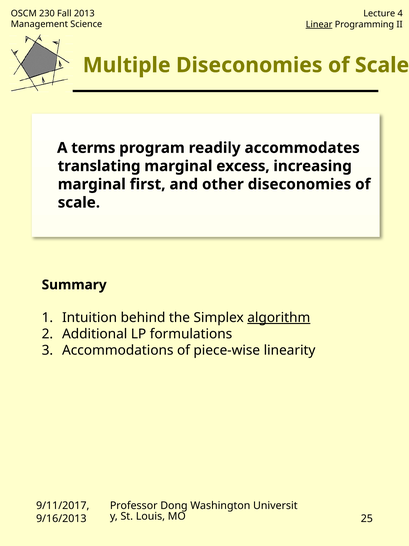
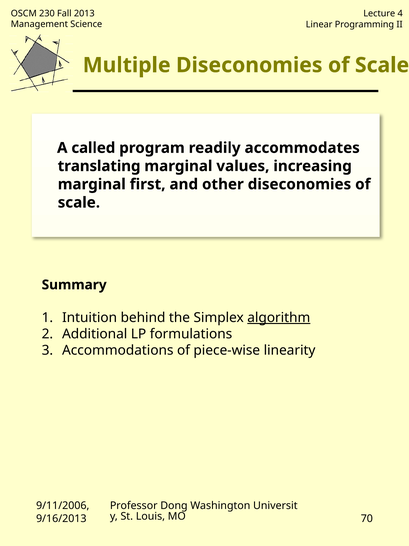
Linear underline: present -> none (319, 24)
terms: terms -> called (93, 148)
excess: excess -> values (243, 166)
9/11/2017: 9/11/2017 -> 9/11/2006 (63, 505)
25: 25 -> 70 (367, 518)
